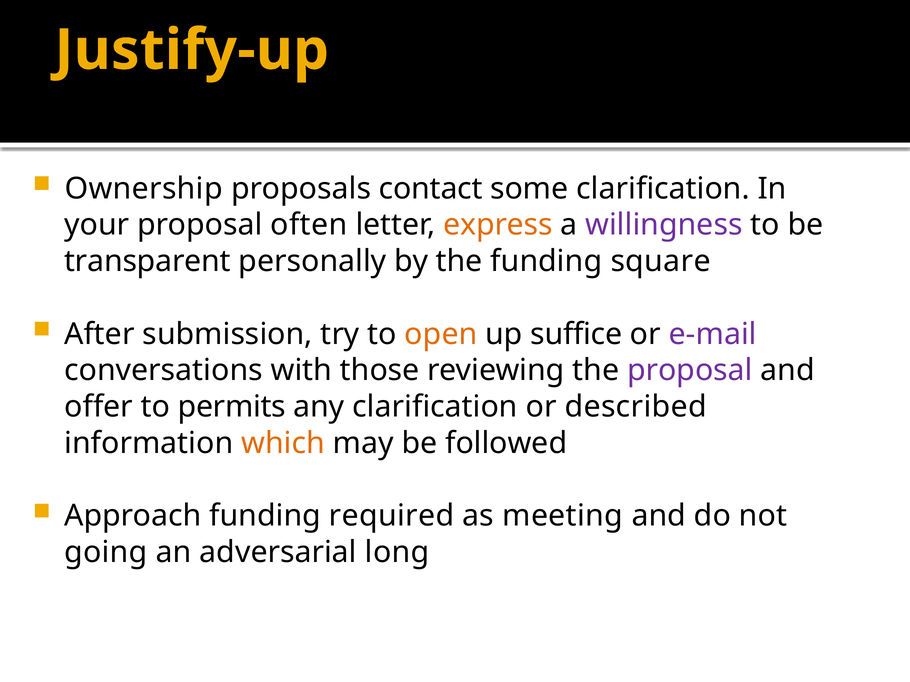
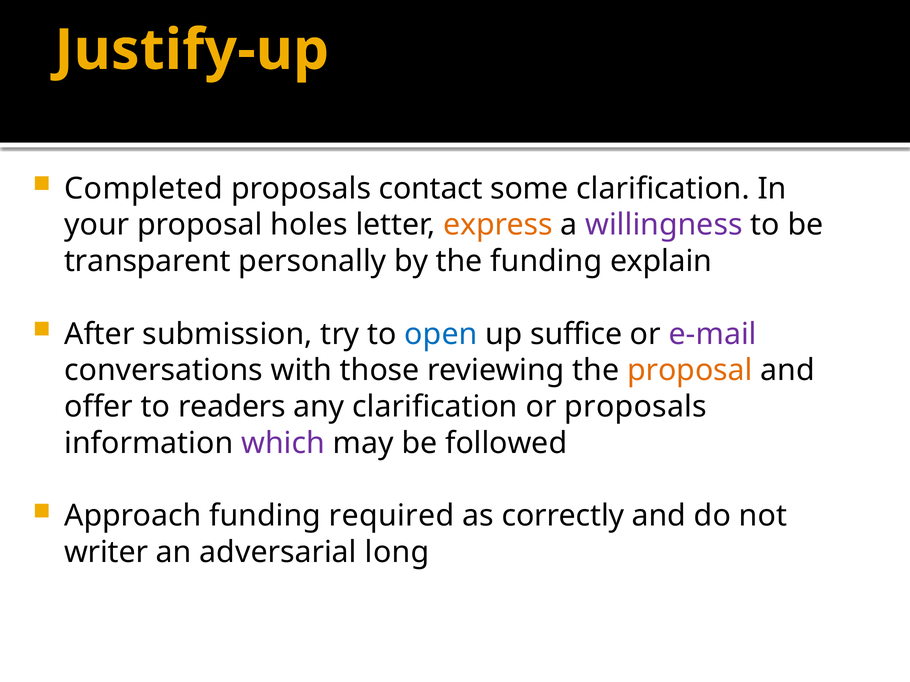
Ownership: Ownership -> Completed (144, 189)
often: often -> holes (309, 225)
square: square -> explain (661, 261)
open colour: orange -> blue (441, 334)
proposal colour: purple -> orange (690, 371)
permits: permits -> readers (232, 407)
or described: described -> proposals (636, 407)
which colour: orange -> purple (283, 443)
meeting: meeting -> correctly (563, 516)
going: going -> writer (106, 553)
